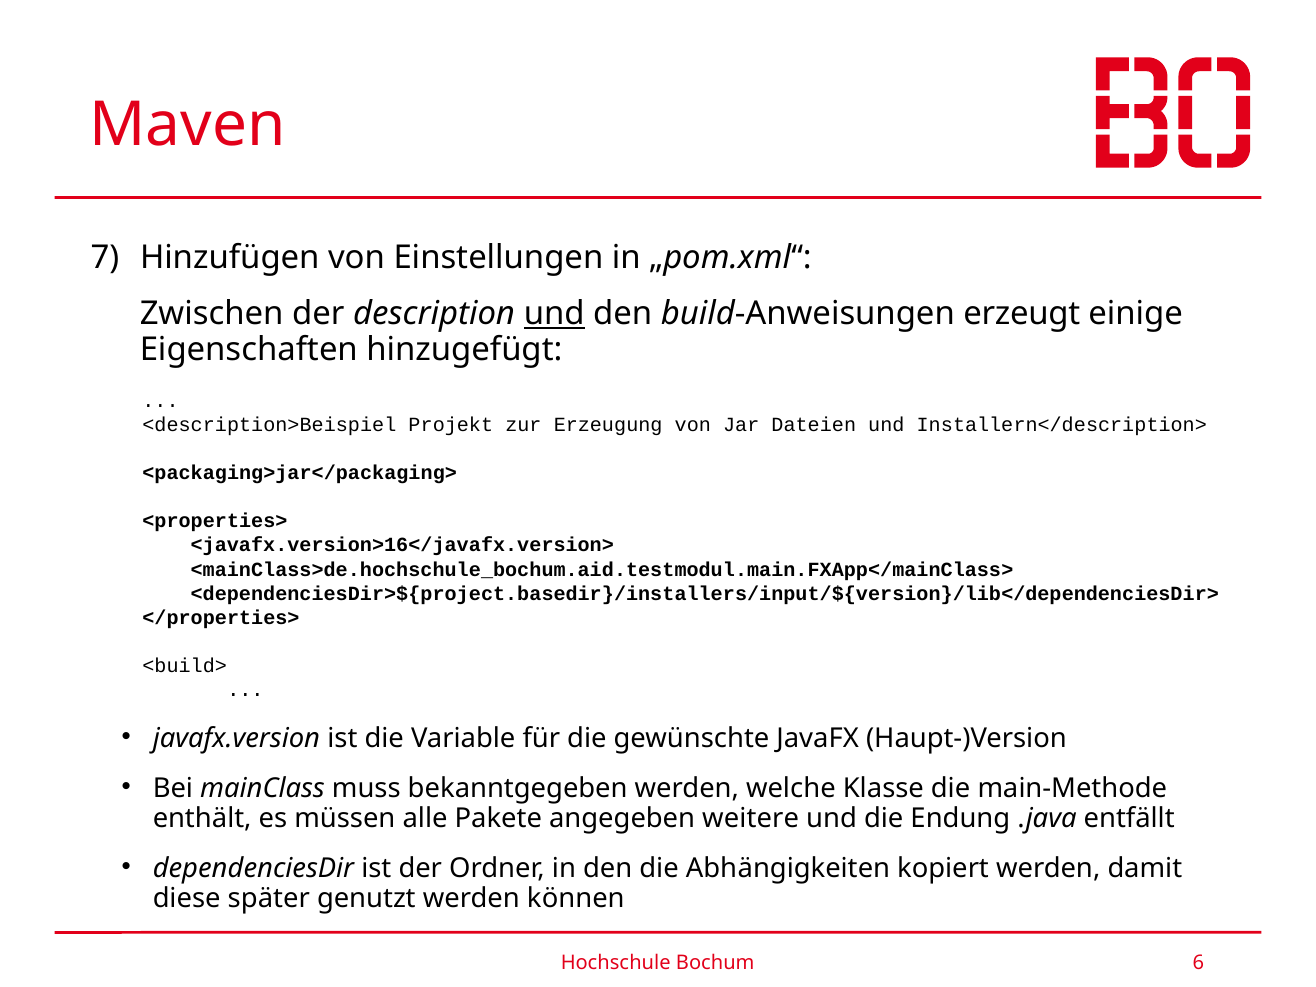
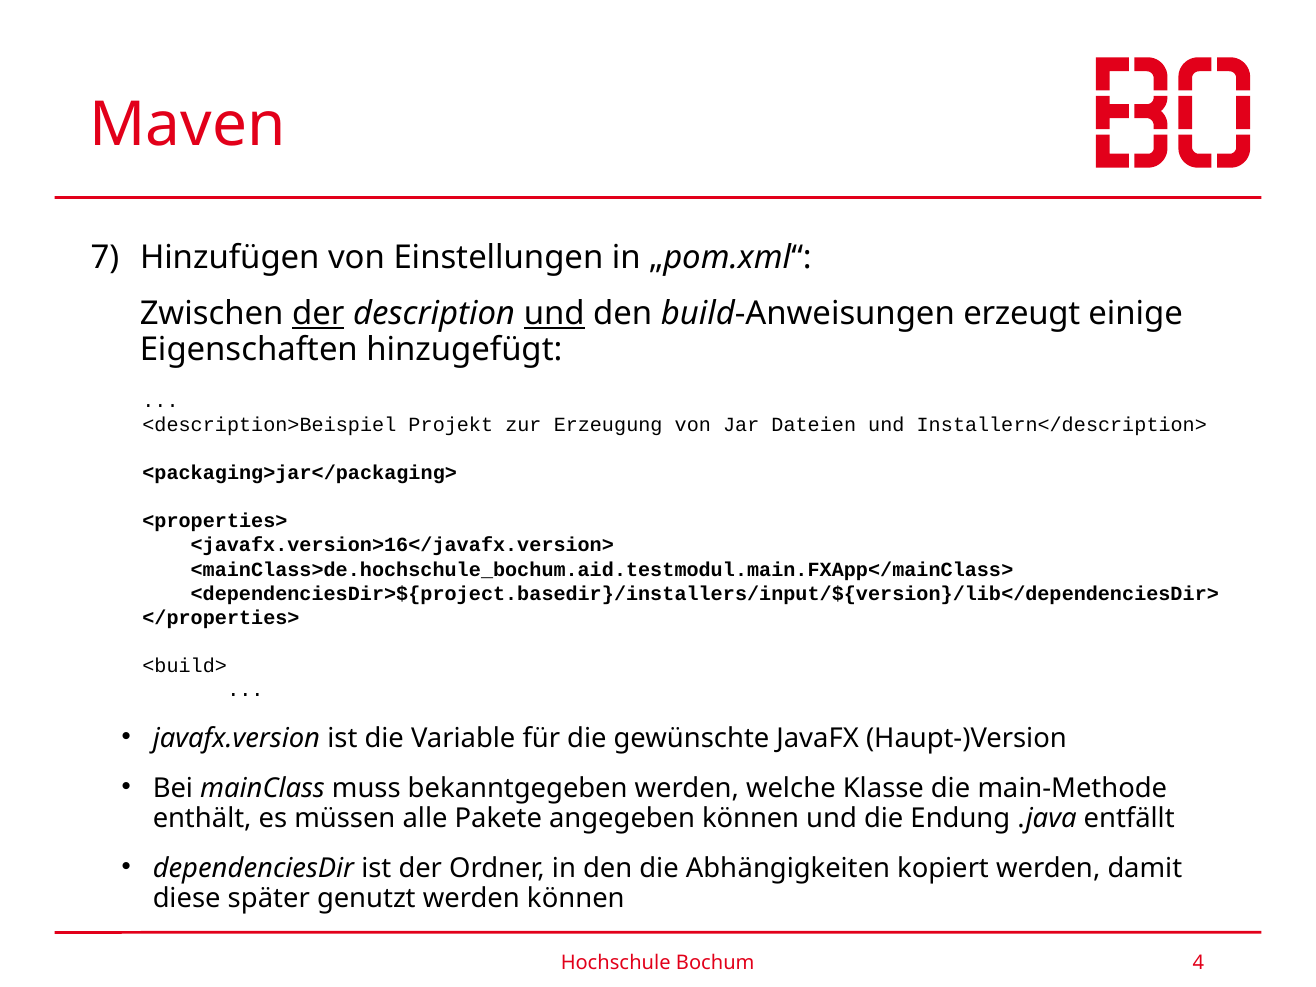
der underline: none -> present (318, 314)
angegeben weitere: weitere -> können (751, 819)
6: 6 -> 4 (1198, 963)
